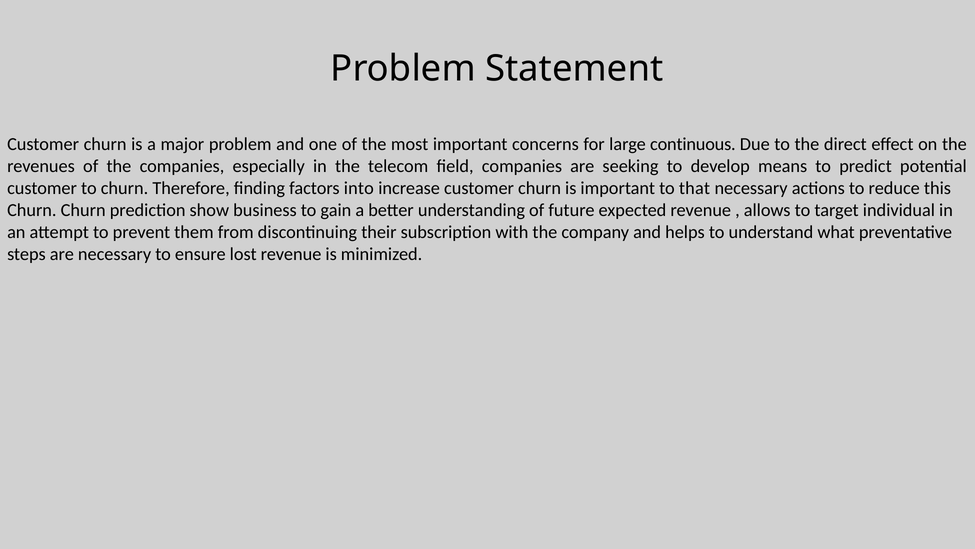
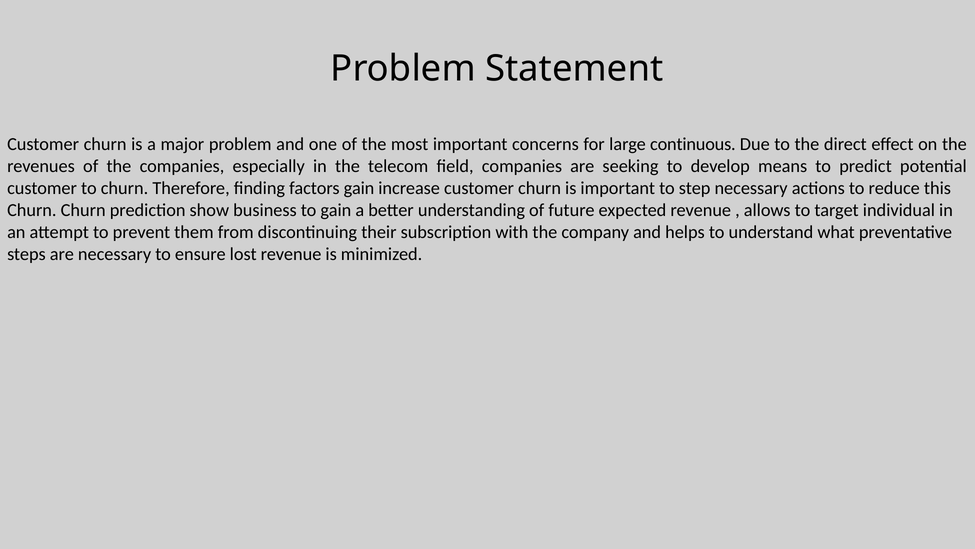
factors into: into -> gain (359, 188)
that: that -> step (695, 188)
